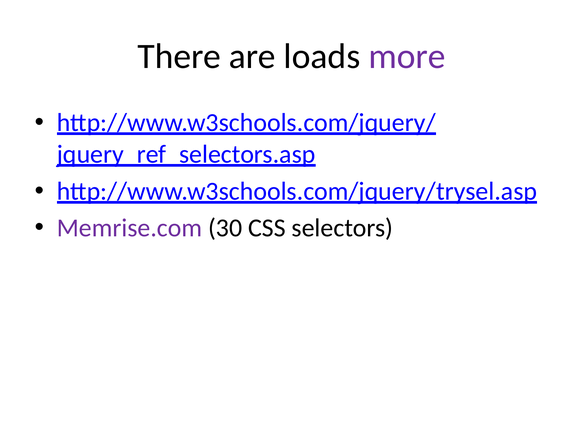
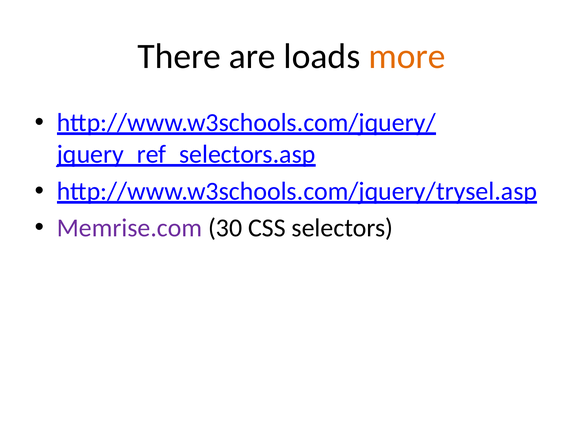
more colour: purple -> orange (407, 56)
